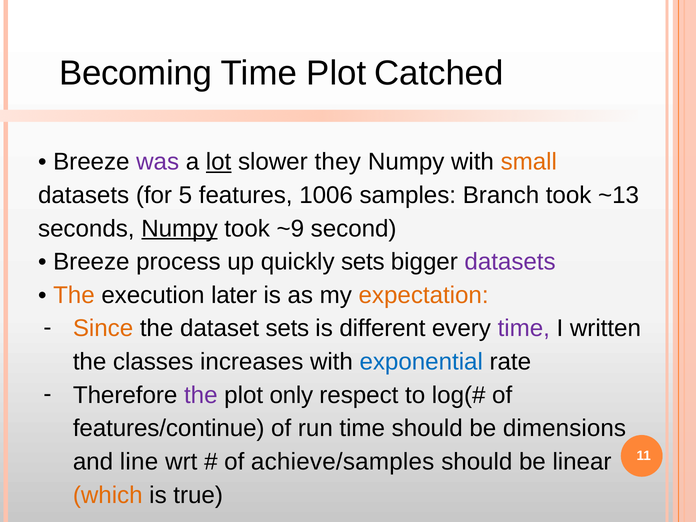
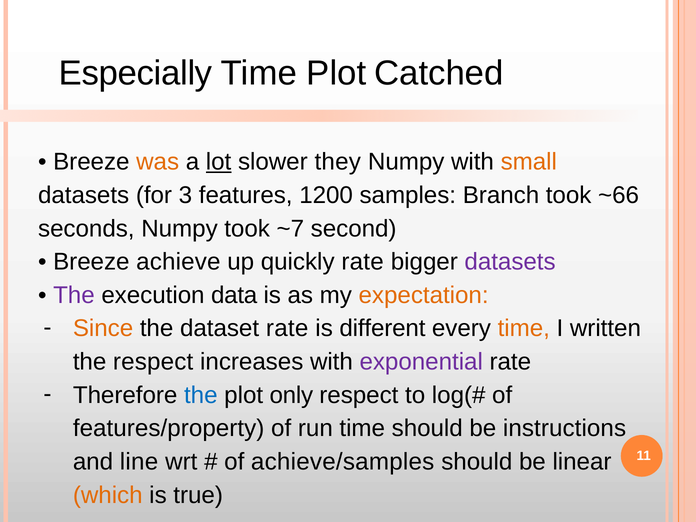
Becoming: Becoming -> Especially (136, 73)
was colour: purple -> orange (158, 162)
5: 5 -> 3 (185, 195)
1006: 1006 -> 1200 (326, 195)
~13: ~13 -> ~66 (619, 195)
Numpy underline: present -> none (179, 229)
~9: ~9 -> ~7 (290, 229)
process: process -> achieve (178, 262)
quickly sets: sets -> rate (363, 262)
The colour: orange -> purple (74, 295)
later: later -> data (234, 295)
dataset sets: sets -> rate (287, 328)
time colour: purple -> orange (524, 328)
the classes: classes -> respect (153, 362)
exponential colour: blue -> purple (421, 362)
the colour: purple -> blue (201, 395)
features/continue: features/continue -> features/property (169, 428)
dimensions: dimensions -> instructions (565, 428)
